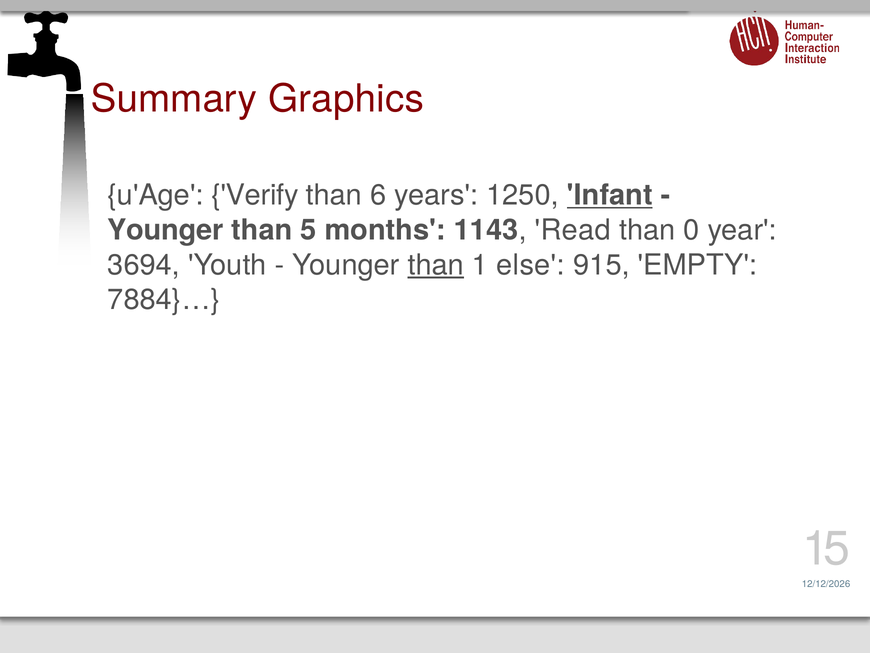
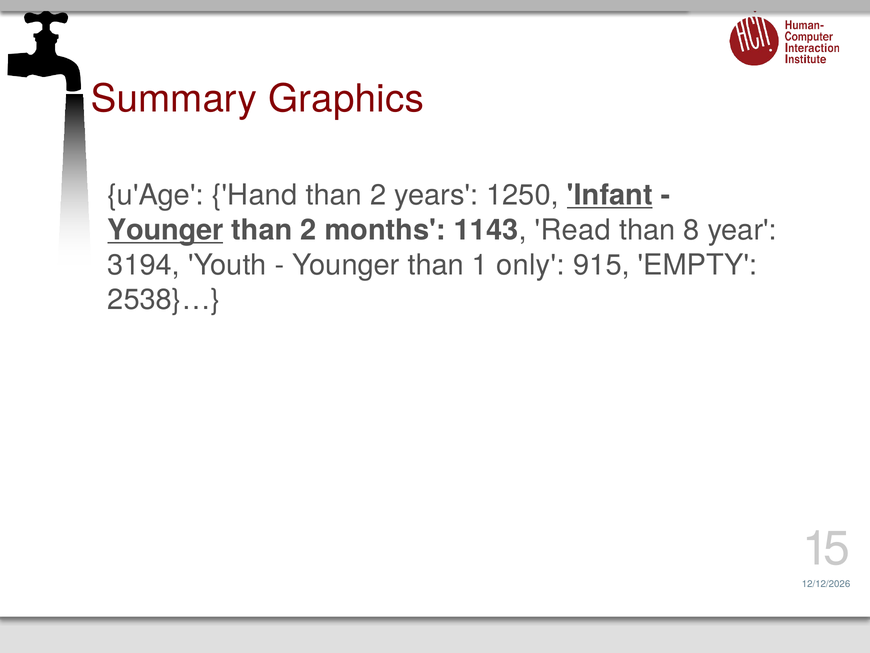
Verify: Verify -> Hand (255, 195)
6: 6 -> 2 (378, 195)
Younger underline: none -> present (165, 230)
5: 5 -> 2 (308, 230)
0: 0 -> 8 (691, 230)
3694: 3694 -> 3194 (144, 265)
than underline: present -> none (436, 265)
else: else -> only (530, 265)
7884}…: 7884}… -> 2538}… (164, 300)
